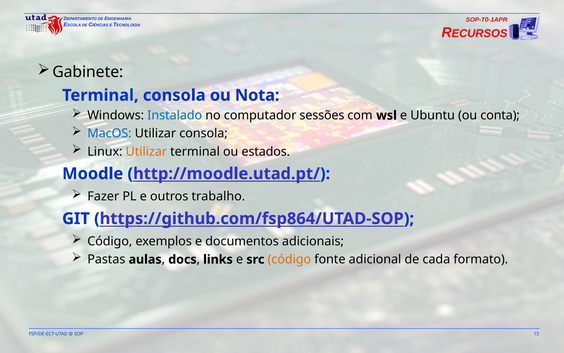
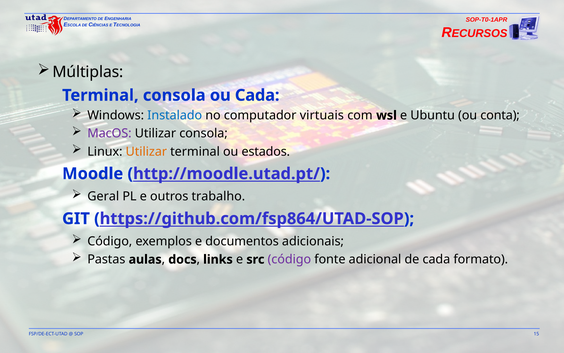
Gabinete: Gabinete -> Múltiplas (88, 72)
ou Nota: Nota -> Cada (257, 95)
sessões: sessões -> virtuais (322, 115)
MacOS colour: blue -> purple (109, 133)
Fazer: Fazer -> Geral (103, 196)
código colour: orange -> purple (289, 259)
